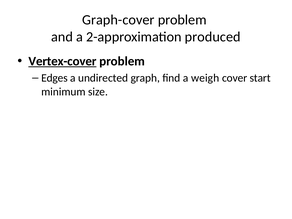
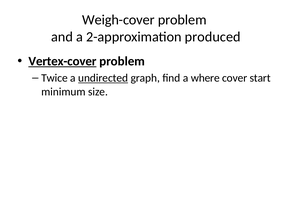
Graph-cover: Graph-cover -> Weigh-cover (118, 20)
Edges: Edges -> Twice (54, 78)
undirected underline: none -> present (103, 78)
weigh: weigh -> where (205, 78)
